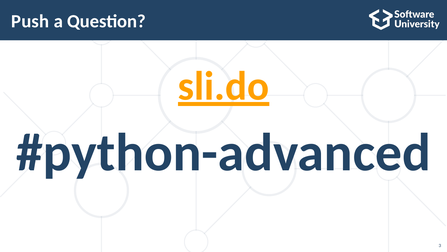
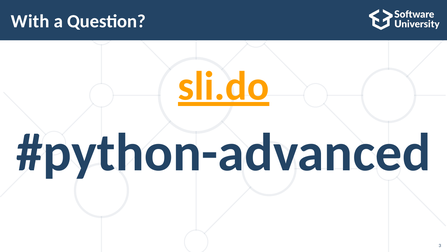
Push: Push -> With (30, 21)
